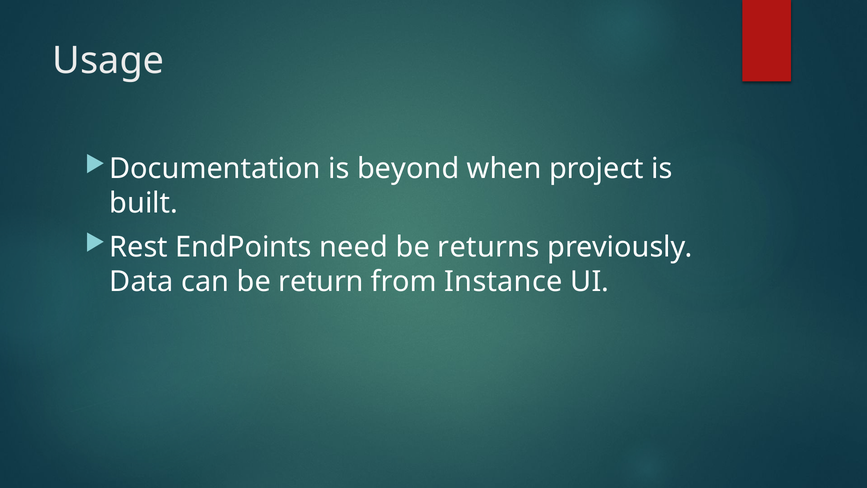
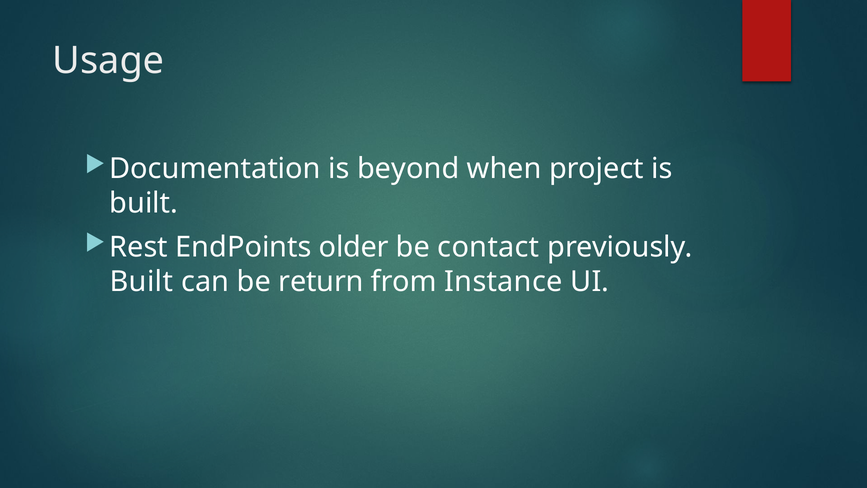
need: need -> older (354, 247)
returns: returns -> contact (488, 247)
Data: Data -> Built (141, 282)
